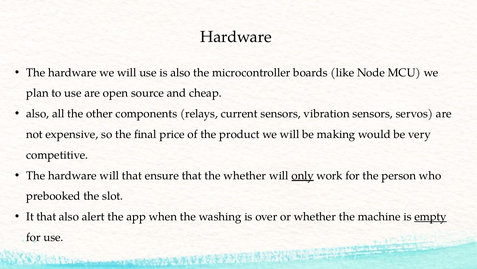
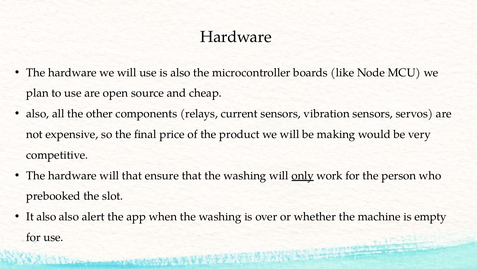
that the whether: whether -> washing (245, 175)
It that: that -> also (46, 216)
empty underline: present -> none (431, 216)
